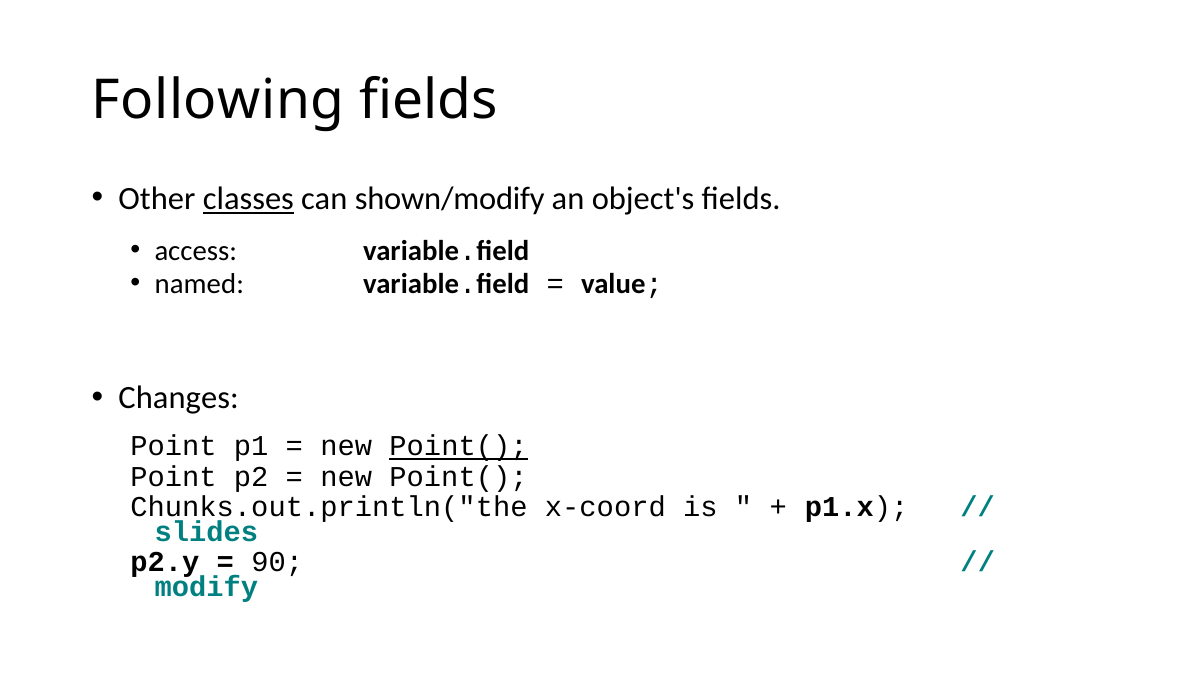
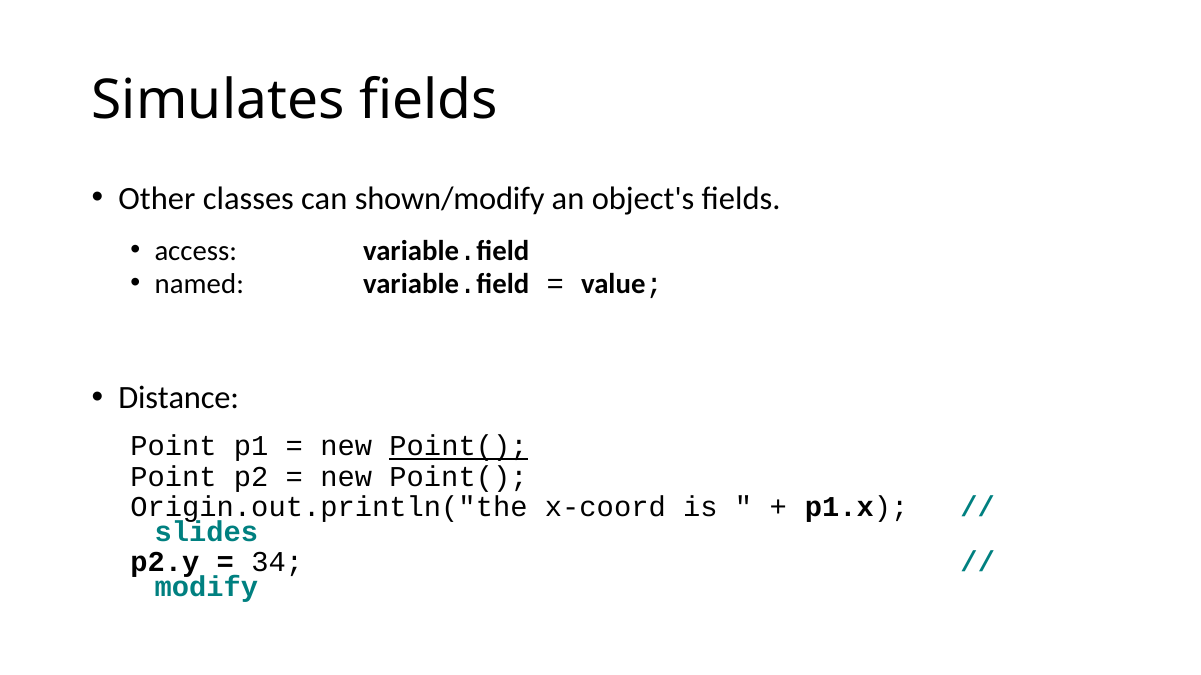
Following: Following -> Simulates (218, 101)
classes underline: present -> none (248, 199)
Changes: Changes -> Distance (179, 398)
Chunks.out.println("the: Chunks.out.println("the -> Origin.out.println("the (329, 508)
90: 90 -> 34 (277, 563)
